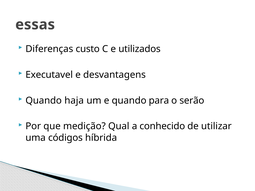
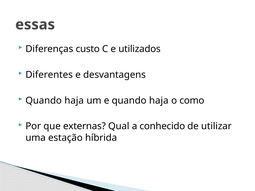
Executavel: Executavel -> Diferentes (49, 75)
e quando para: para -> haja (159, 101)
serão: serão -> como (192, 101)
medição: medição -> externas (84, 126)
códigos: códigos -> estação (65, 138)
